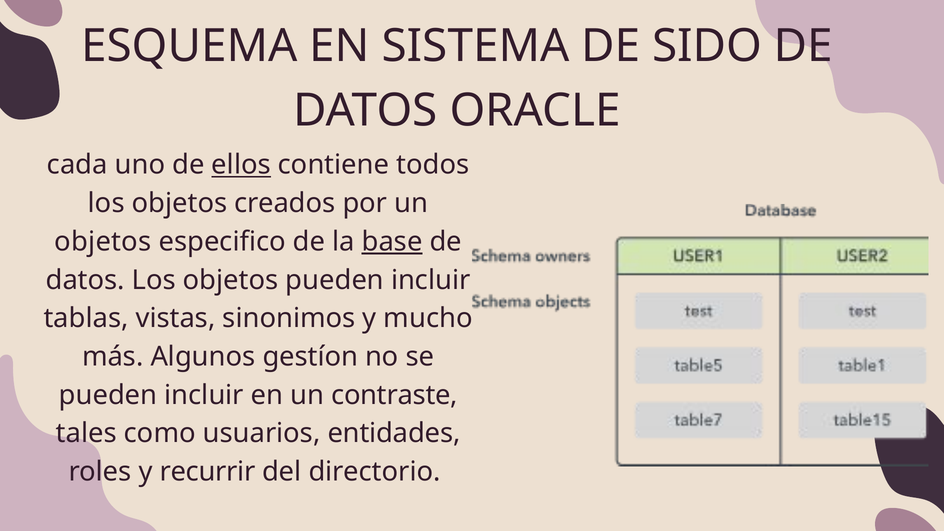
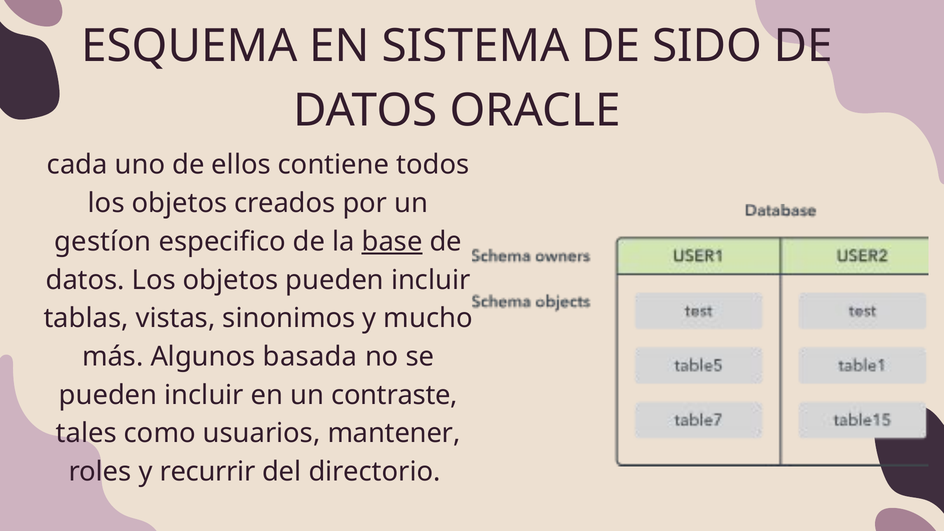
ellos underline: present -> none (241, 165)
objetos: objetos -> gestíon (103, 242)
gestíon: gestíon -> basada (310, 357)
entidades: entidades -> mantener (394, 433)
